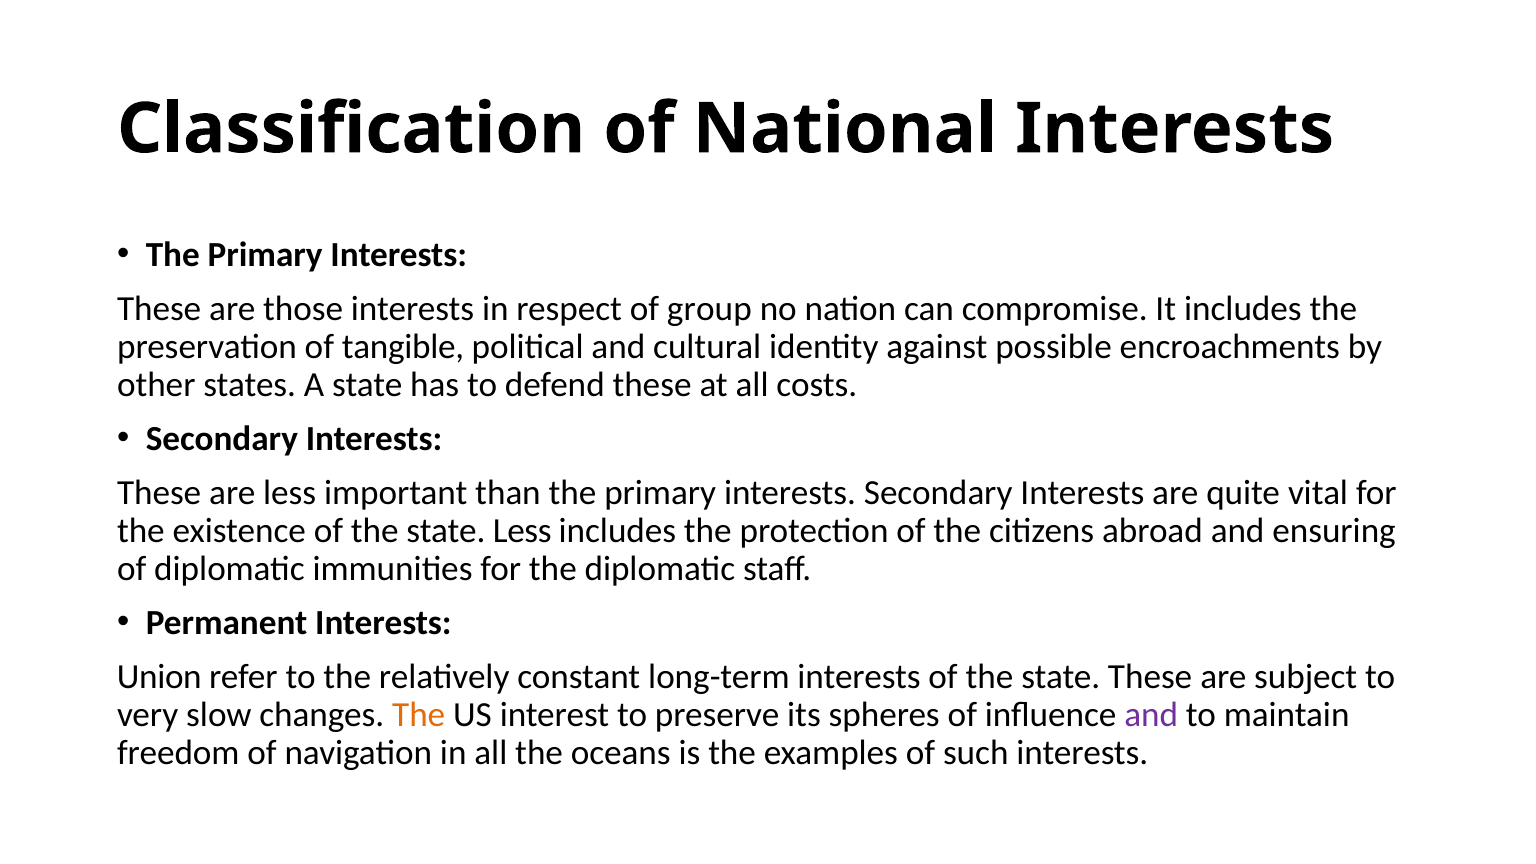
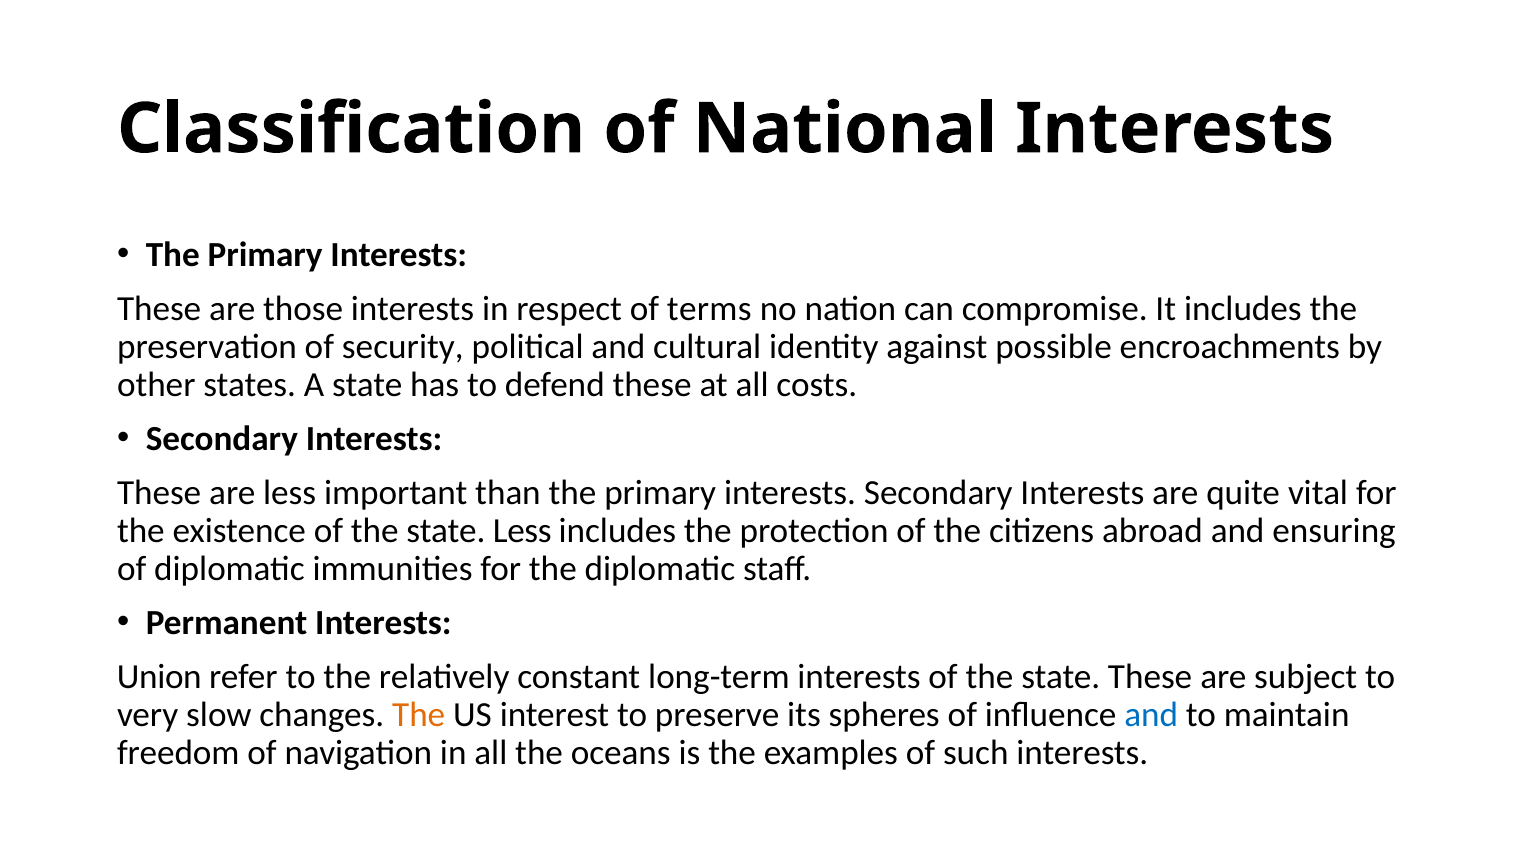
group: group -> terms (709, 309)
tangible: tangible -> security (403, 347)
and colour: purple -> blue (1151, 715)
